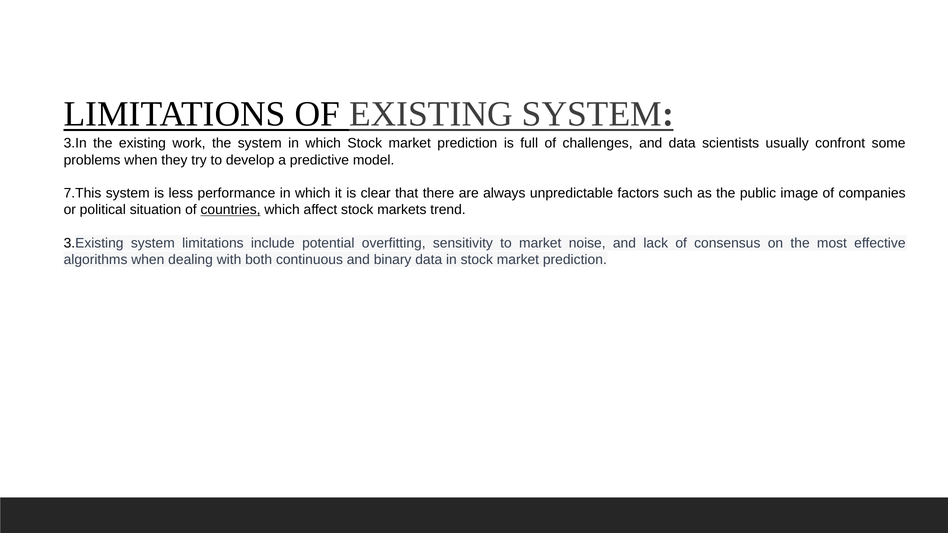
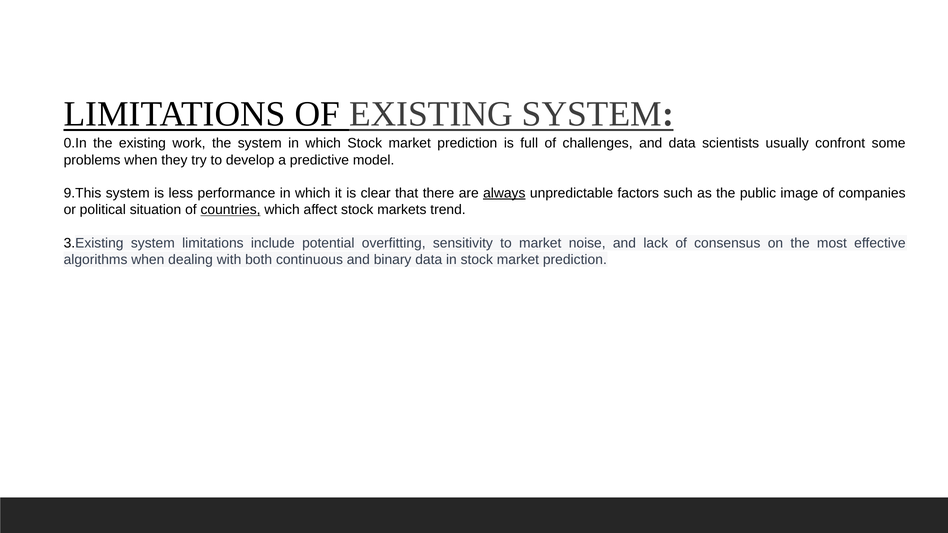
3.In: 3.In -> 0.In (75, 143)
7.This: 7.This -> 9.This (82, 193)
always underline: none -> present (504, 193)
